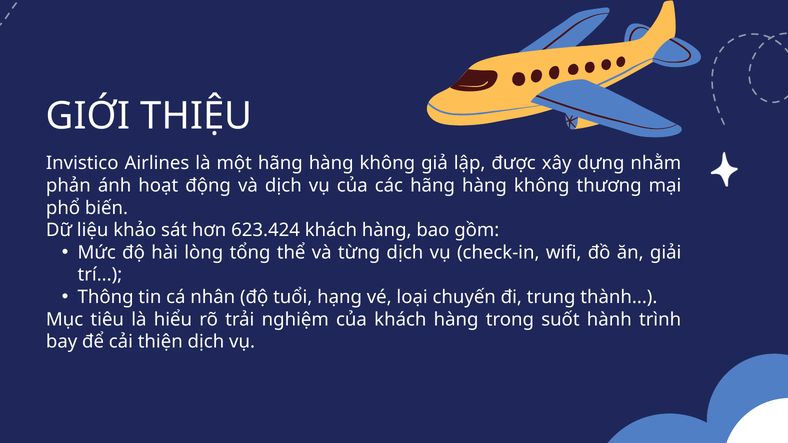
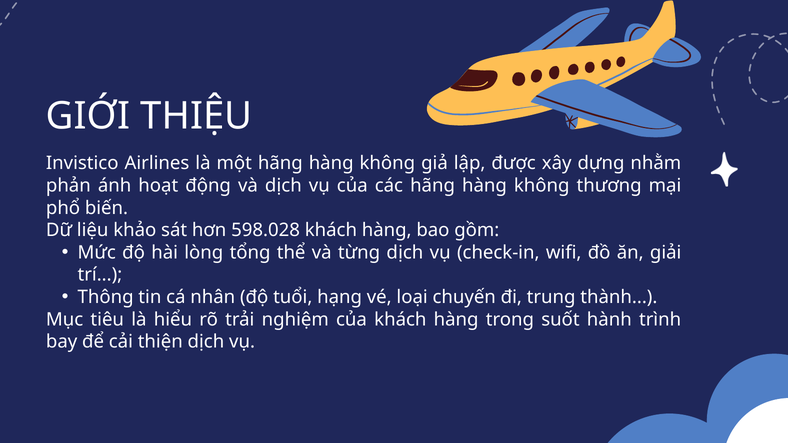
623.424: 623.424 -> 598.028 (266, 230)
